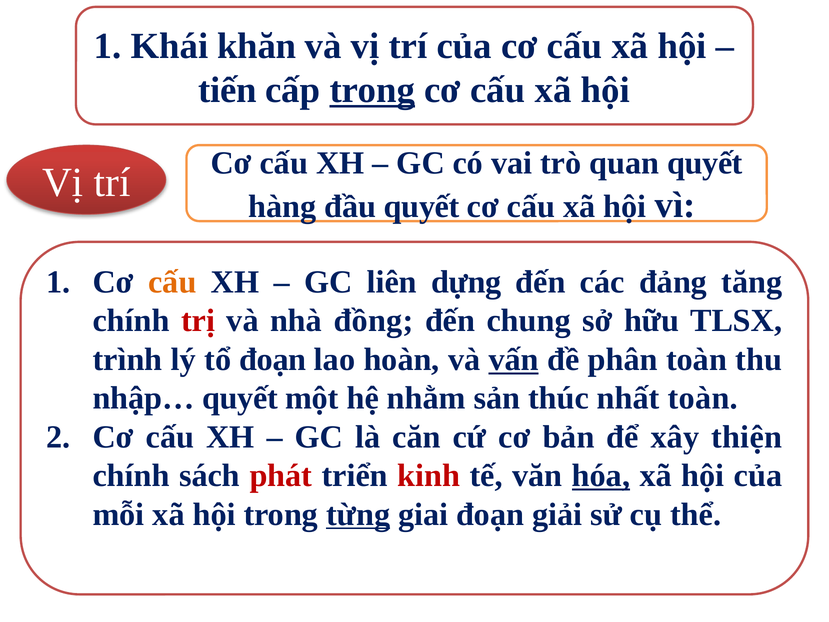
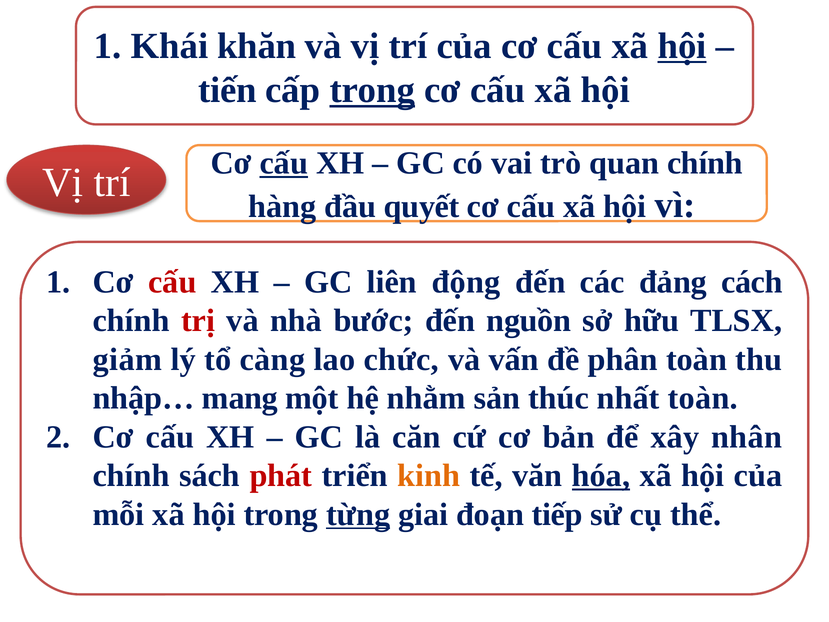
hội underline: none -> present (682, 46)
cấu underline: none -> present (284, 163)
quan quyết: quyết -> chính (705, 163)
cấu colour: orange -> red (172, 282)
dựng: dựng -> động (466, 282)
tăng: tăng -> cách (752, 282)
đồng: đồng -> bước (374, 321)
chung: chung -> nguồn (529, 321)
trình: trình -> giảm (127, 359)
tổ đoạn: đoạn -> càng (272, 359)
hoàn: hoàn -> chức (401, 359)
vấn underline: present -> none (514, 359)
nhập… quyết: quyết -> mang (240, 398)
thiện: thiện -> nhân (747, 437)
kinh colour: red -> orange (429, 475)
giải: giải -> tiếp (557, 514)
